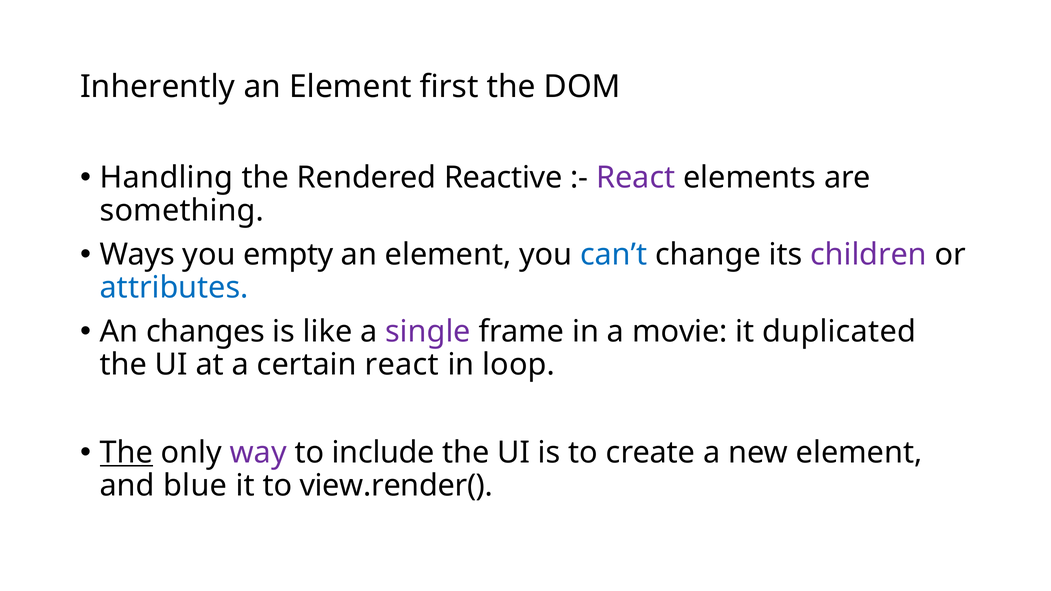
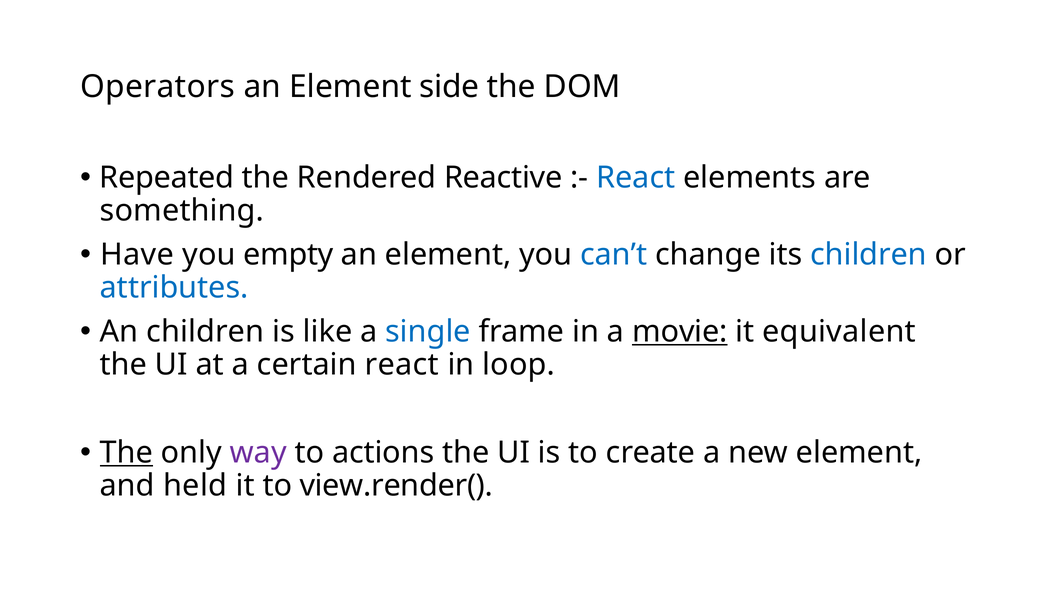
Inherently: Inherently -> Operators (158, 87)
first: first -> side (449, 87)
Handling: Handling -> Repeated (167, 178)
React colour: purple -> blue (636, 178)
Ways: Ways -> Have (137, 255)
children colour: purple -> blue (869, 255)
An changes: changes -> children (205, 332)
single colour: purple -> blue (428, 332)
movie underline: none -> present (680, 332)
duplicated: duplicated -> equivalent (839, 332)
include: include -> actions (383, 453)
blue: blue -> held (195, 486)
